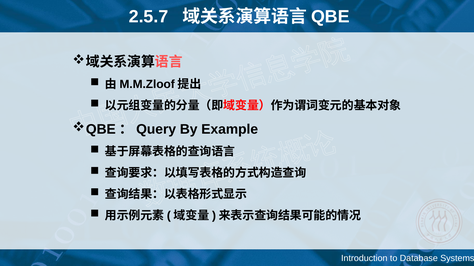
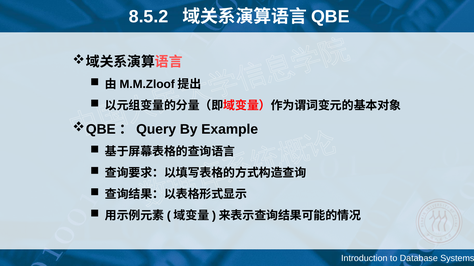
2.5.7: 2.5.7 -> 8.5.2 (149, 17)
